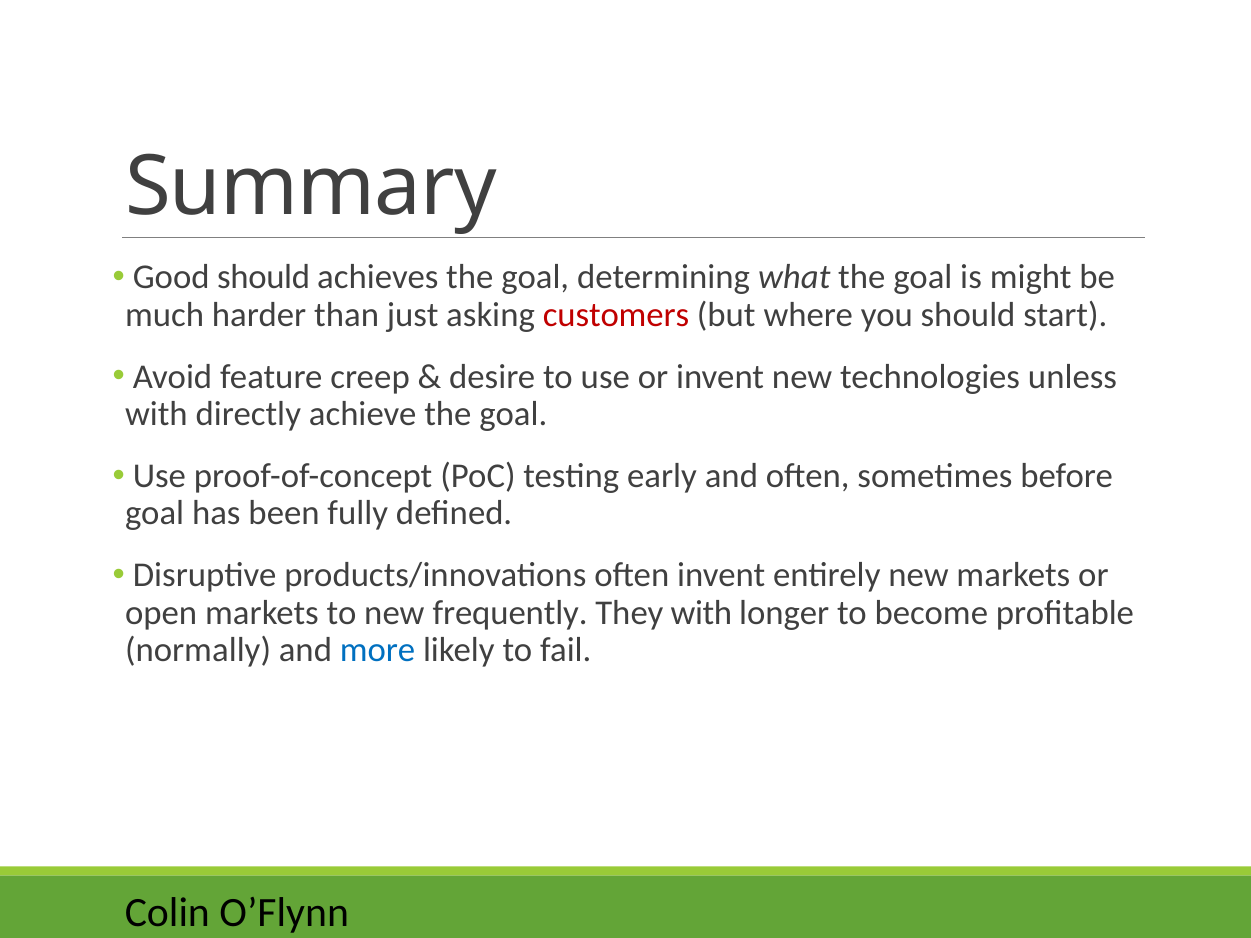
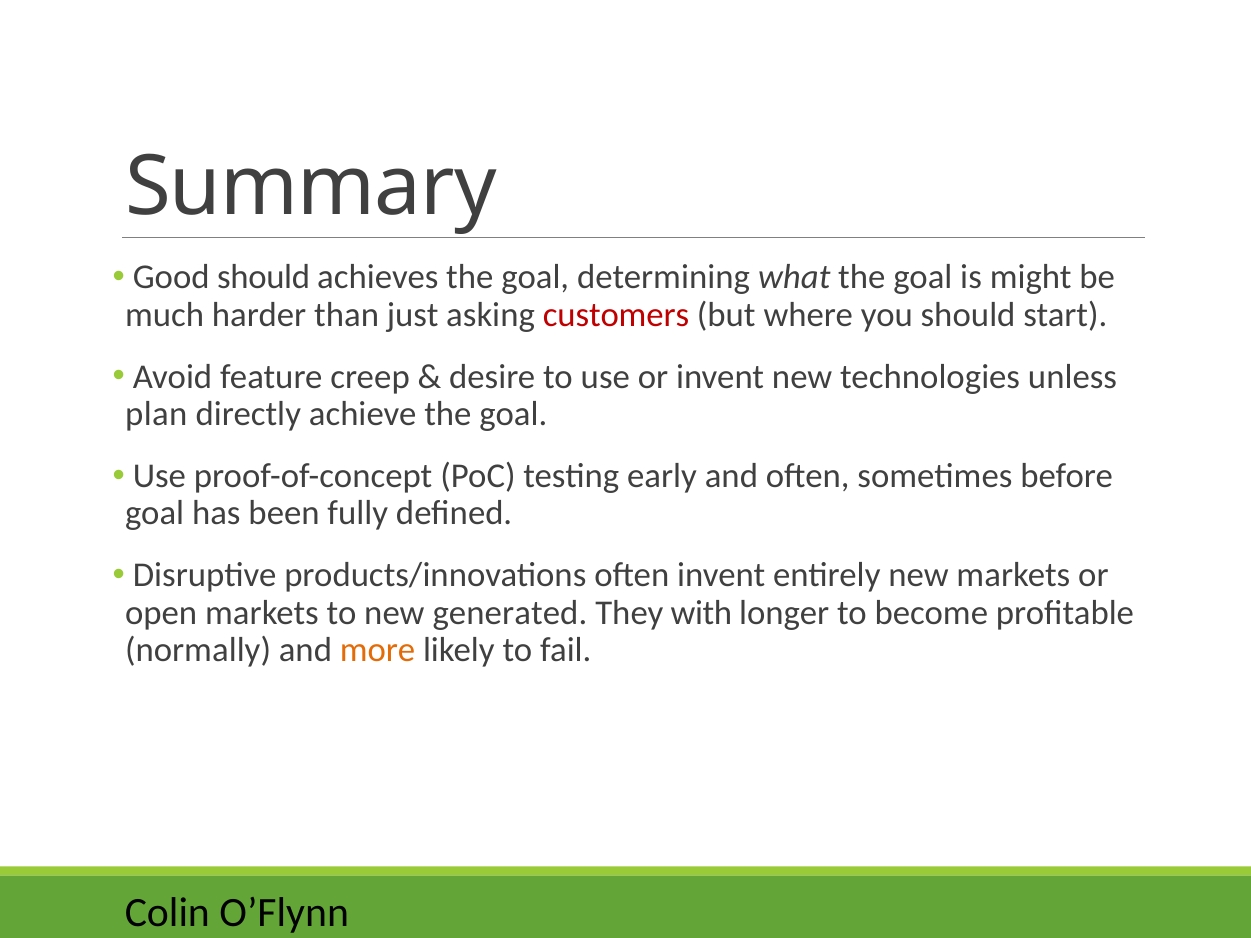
with: with -> plan (156, 414)
frequently: frequently -> generated (510, 613)
more colour: blue -> orange (378, 651)
